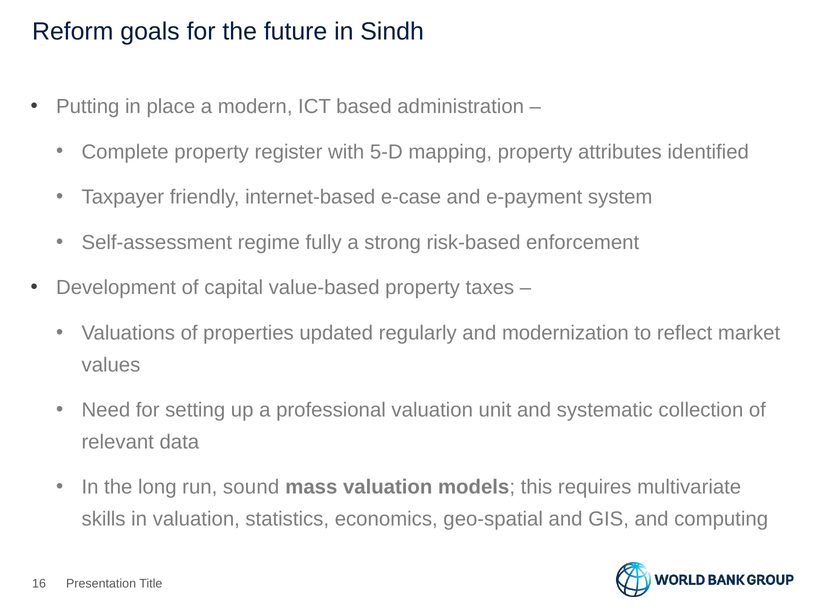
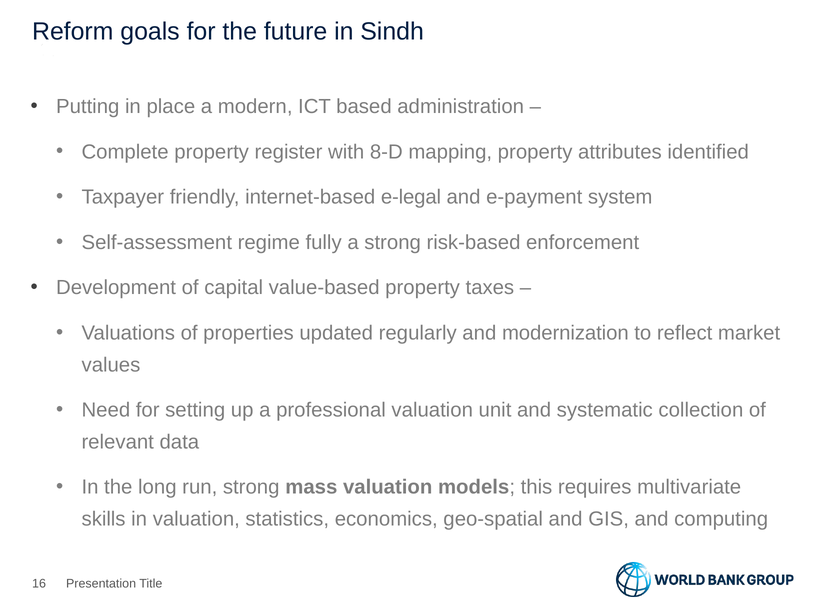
5-D: 5-D -> 8-D (386, 152)
e-case: e-case -> e-legal (411, 197)
run sound: sound -> strong (251, 487)
